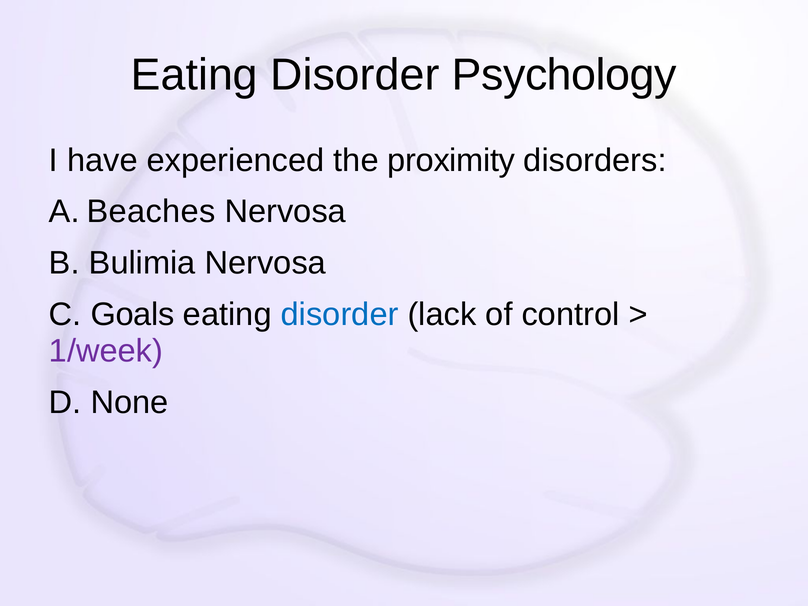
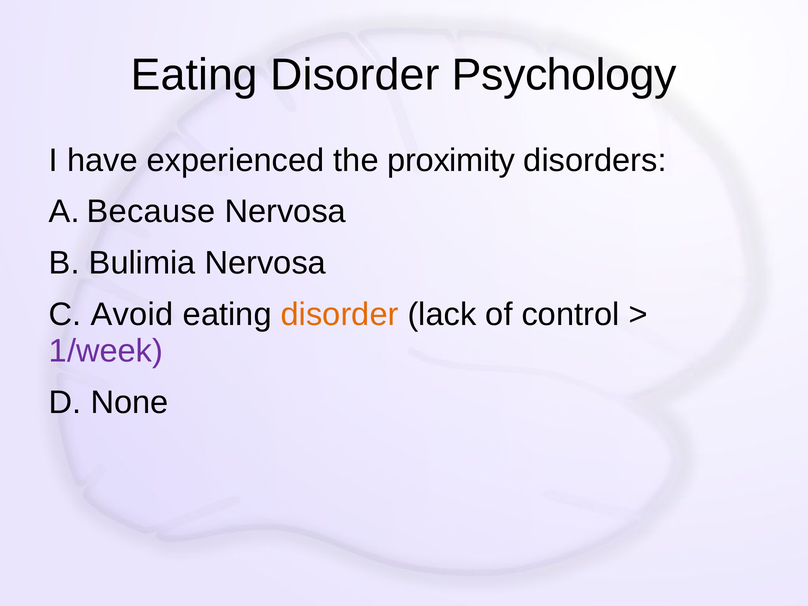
Beaches: Beaches -> Because (151, 212)
Goals: Goals -> Avoid (132, 314)
disorder colour: blue -> orange (340, 314)
